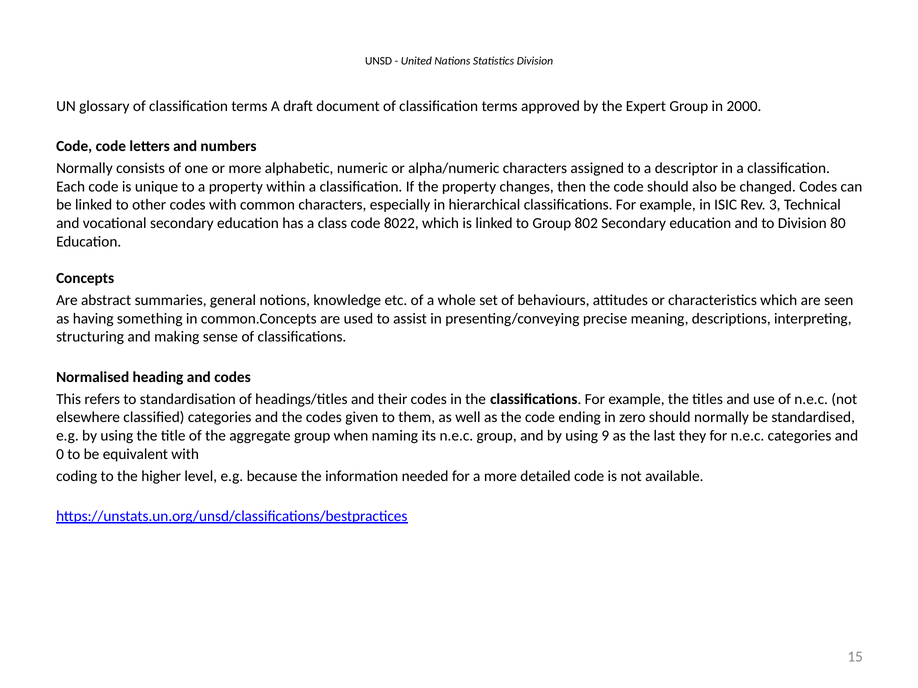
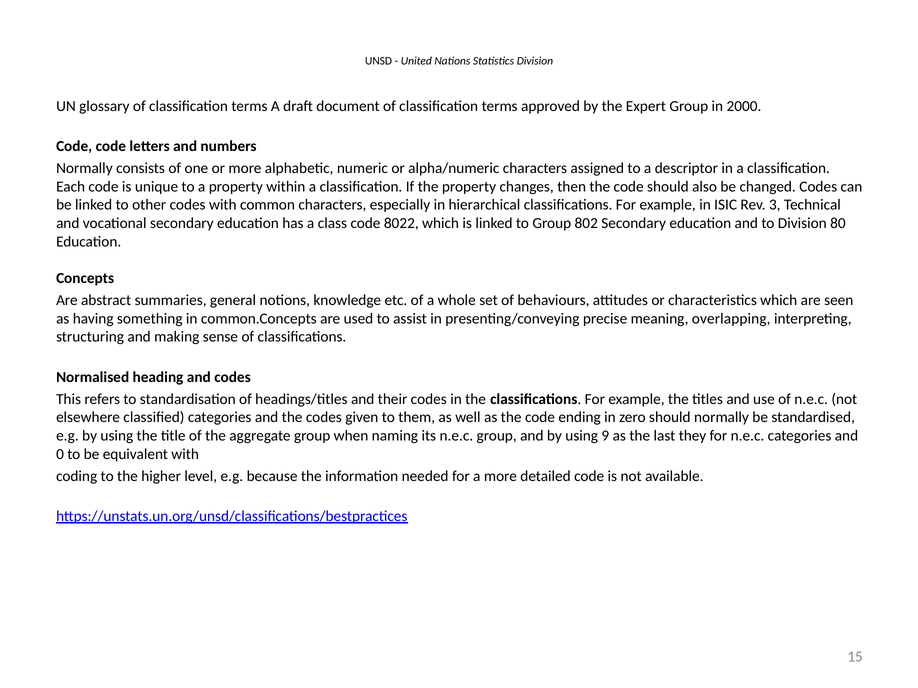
descriptions: descriptions -> overlapping (731, 319)
